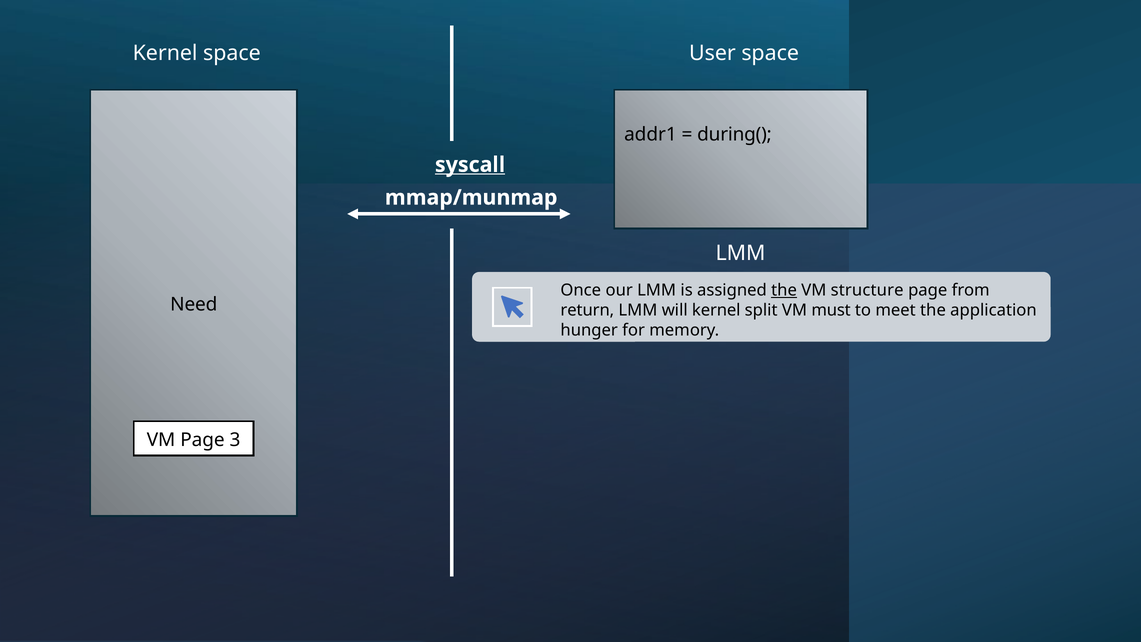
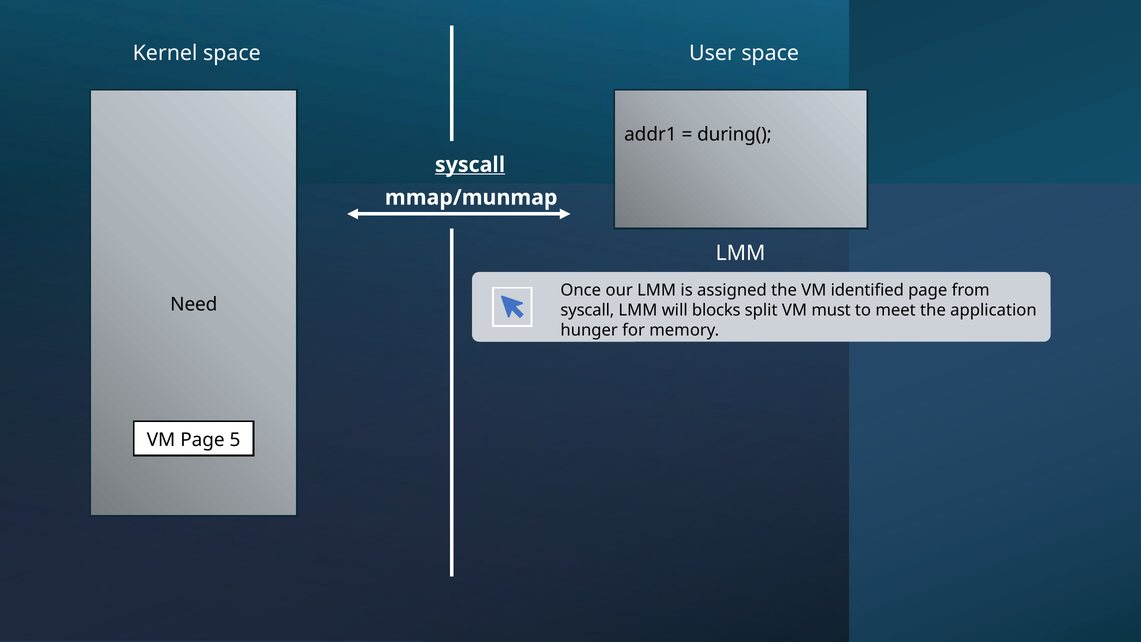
the underline: present -> none (784, 290)
structure: structure -> identified (867, 290)
return: return -> syscall (587, 310)
will kernel: kernel -> blocks (716, 310)
3: 3 -> 5 (235, 440)
